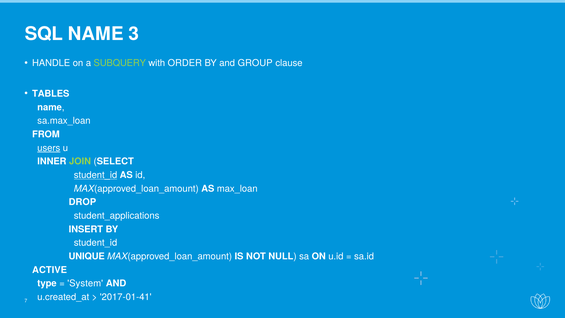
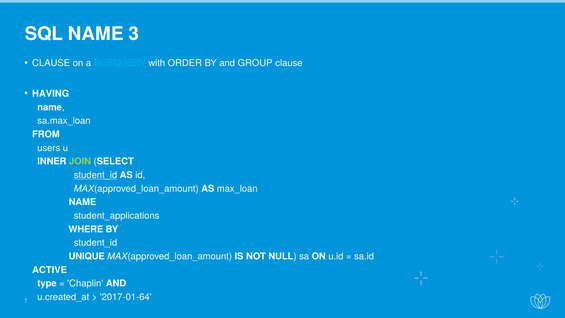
HANDLE: HANDLE -> CLAUSE (51, 63)
SUBQUERY colour: light green -> light blue (120, 63)
TABLES: TABLES -> HAVING (51, 94)
users underline: present -> none (49, 148)
DROP: DROP -> NAME (82, 202)
INSERT: INSERT -> WHERE (86, 229)
System: System -> Chaplin (85, 283)
2017-01-41: 2017-01-41 -> 2017-01-64 (126, 297)
